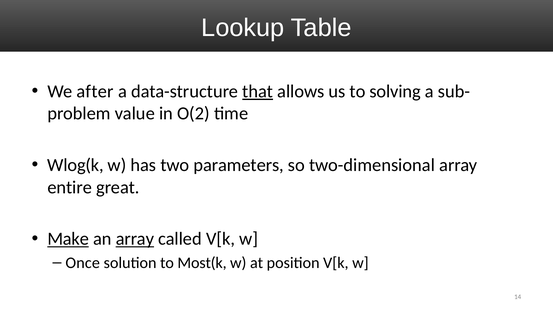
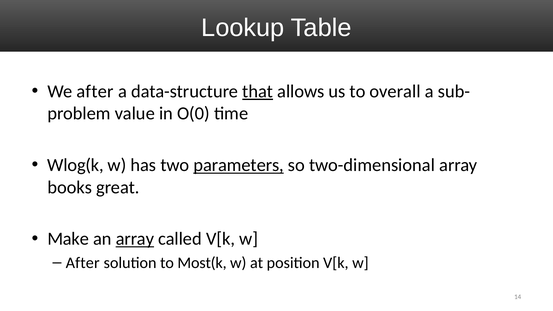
solving: solving -> overall (395, 91)
O(2: O(2 -> O(0 (193, 114)
parameters underline: none -> present (239, 165)
entire: entire -> books (70, 187)
Make underline: present -> none (68, 239)
Once: Once -> After (83, 263)
